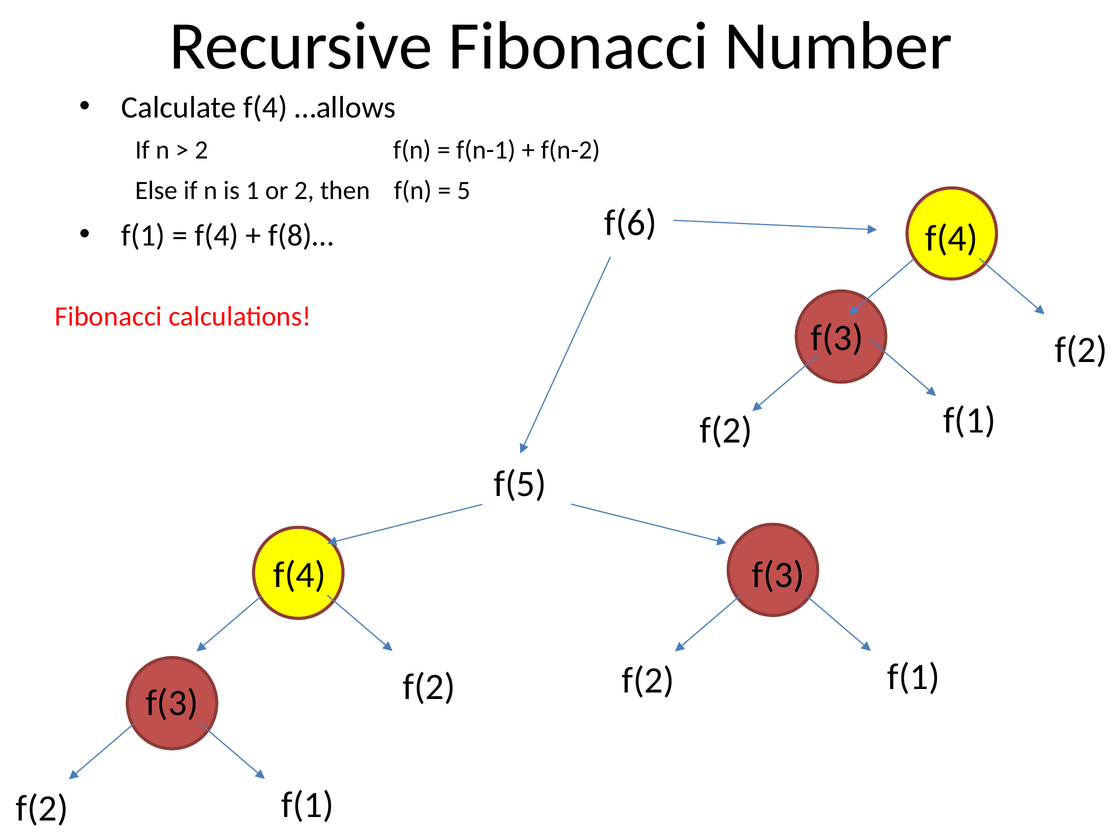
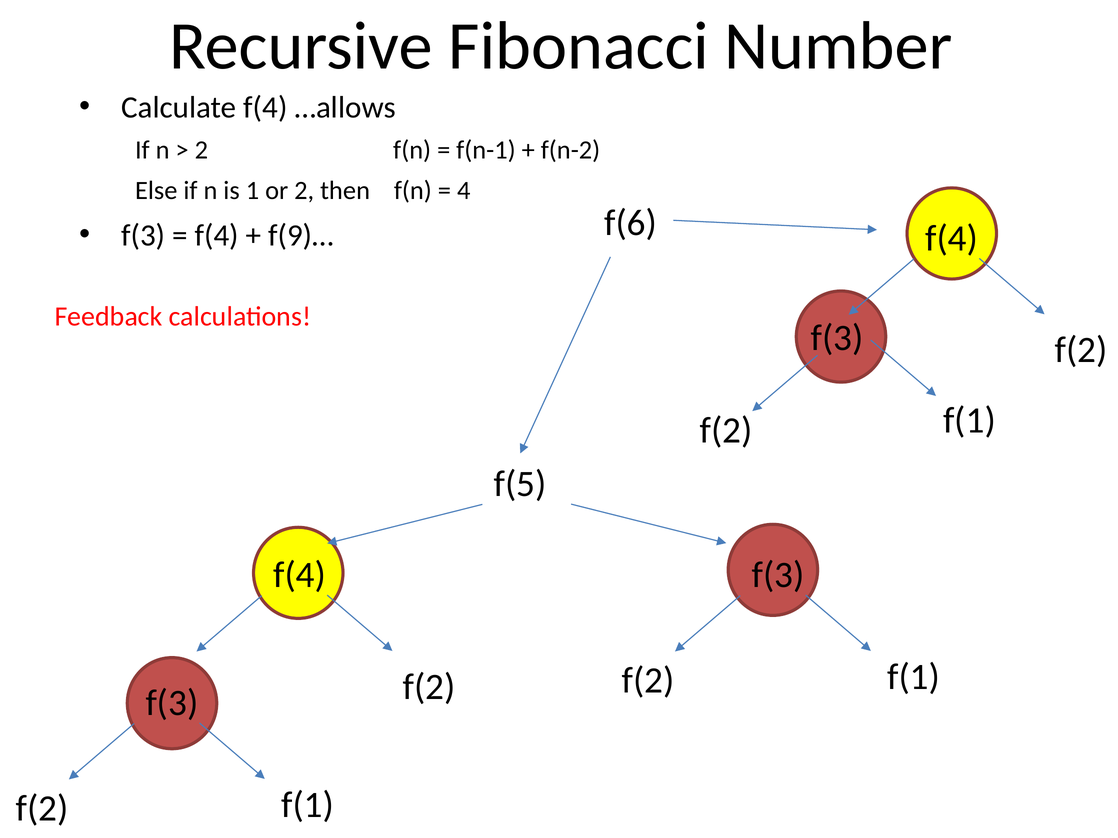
5: 5 -> 4 (464, 191)
f(1: f(1 -> f(3 (143, 235)
f(8)…: f(8)… -> f(9)… (301, 235)
Fibonacci: Fibonacci -> Feedback (109, 317)
